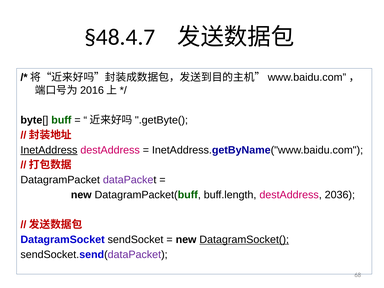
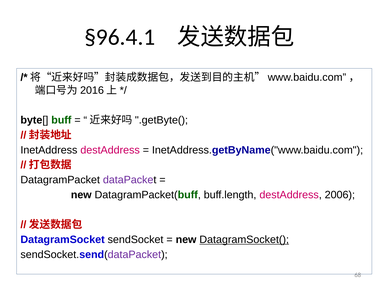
§48.4.7: §48.4.7 -> §96.4.1 (120, 37)
InetAddress underline: present -> none (49, 150)
2036: 2036 -> 2006 (340, 195)
